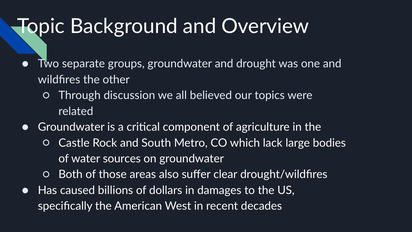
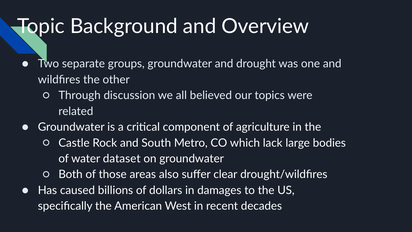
sources: sources -> dataset (122, 159)
